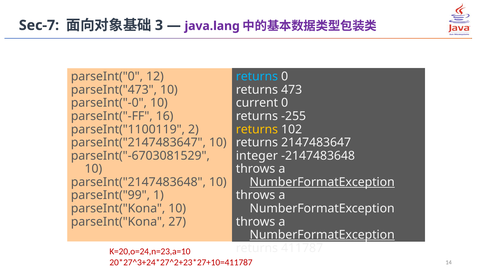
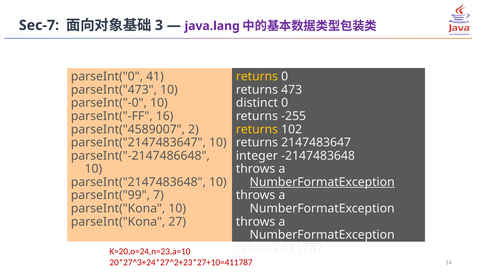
12: 12 -> 41 (155, 77)
returns colour: light blue -> yellow (257, 77)
current: current -> distinct (257, 103)
parseInt("1100119: parseInt("1100119 -> parseInt("4589007 (128, 129)
parseInt("-6703081529: parseInt("-6703081529 -> parseInt("-2147486648 (140, 156)
1: 1 -> 7 (158, 195)
NumberFormatException underline: present -> none (322, 235)
